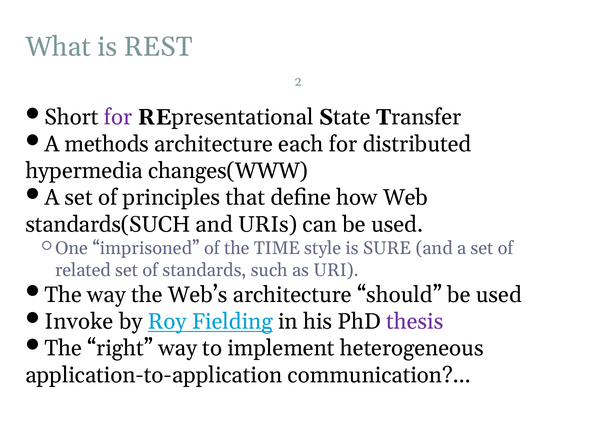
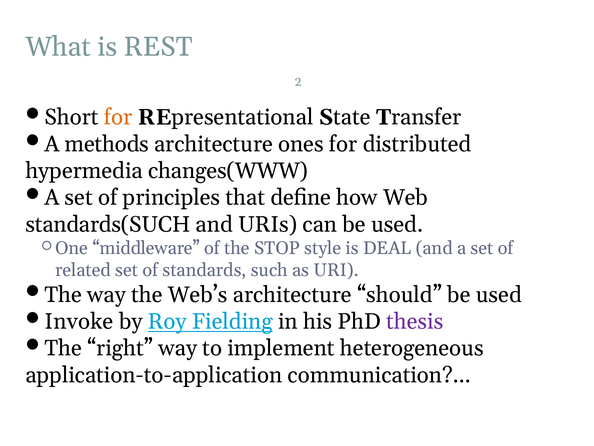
for colour: purple -> orange (118, 117)
each: each -> ones (301, 144)
imprisoned: imprisoned -> middleware (146, 248)
TIME: TIME -> STOP (277, 248)
SURE: SURE -> DEAL (387, 248)
